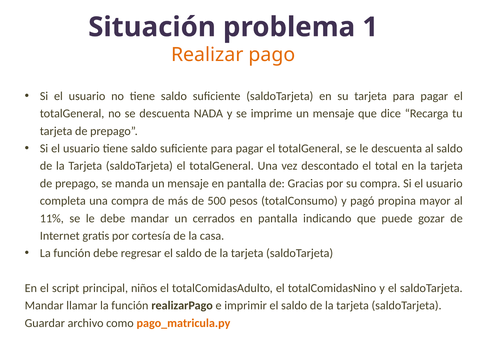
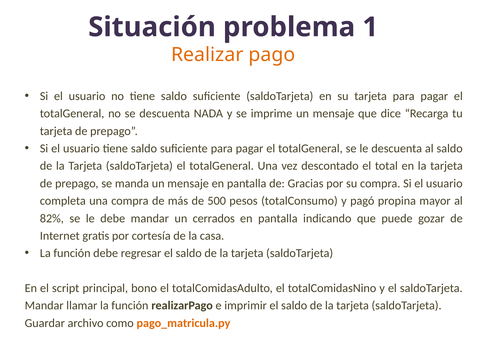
11%: 11% -> 82% (52, 218)
niños: niños -> bono (144, 288)
